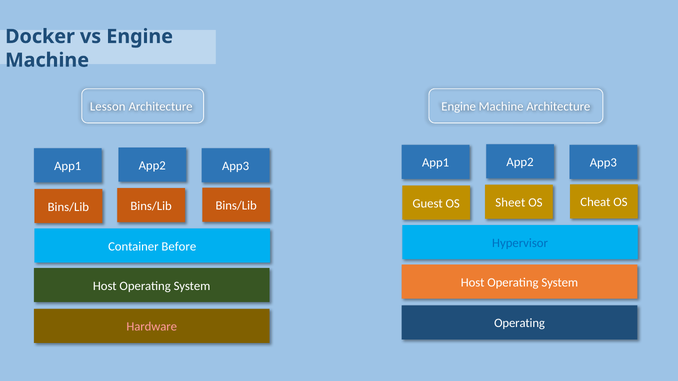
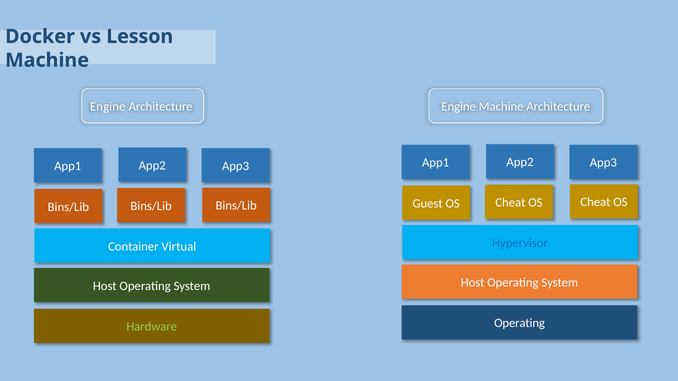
vs Engine: Engine -> Lesson (140, 37)
Lesson: Lesson -> Engine (108, 107)
Guest OS Sheet: Sheet -> Cheat (510, 203)
Before: Before -> Virtual (179, 247)
Hardware colour: pink -> light green (152, 327)
